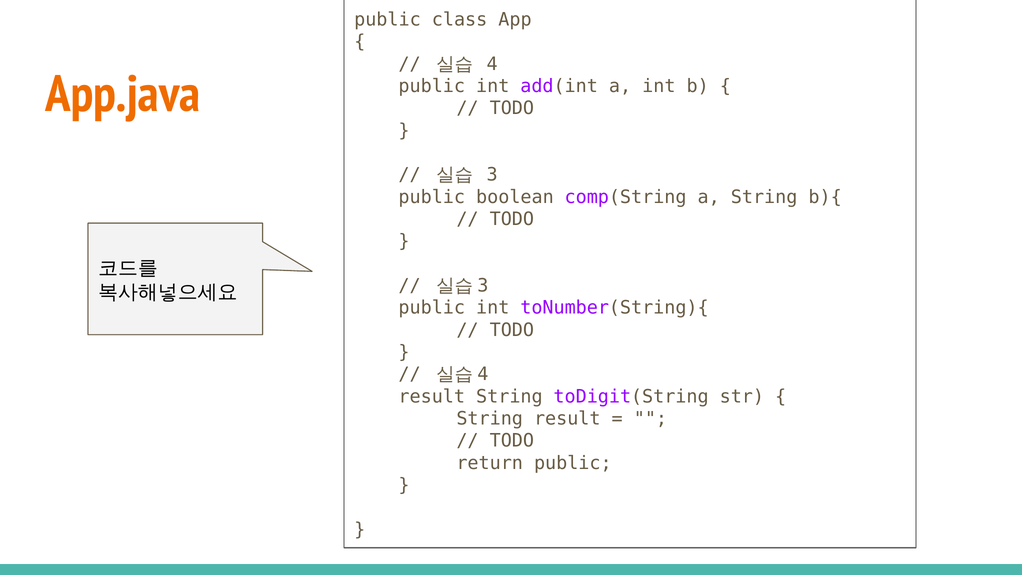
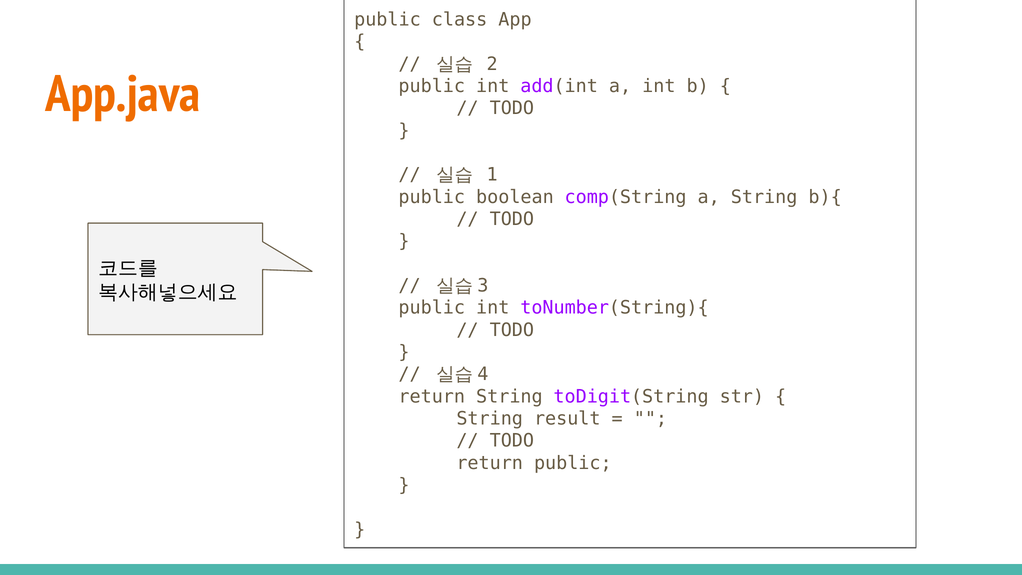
4: 4 -> 2 (492, 64)
3: 3 -> 1 (492, 175)
result: result -> return (432, 396)
